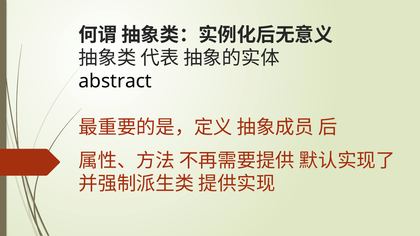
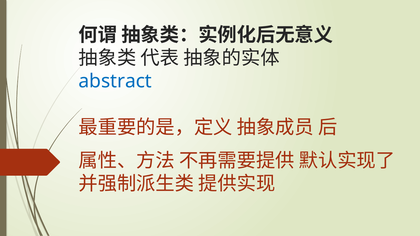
abstract colour: black -> blue (115, 81)
